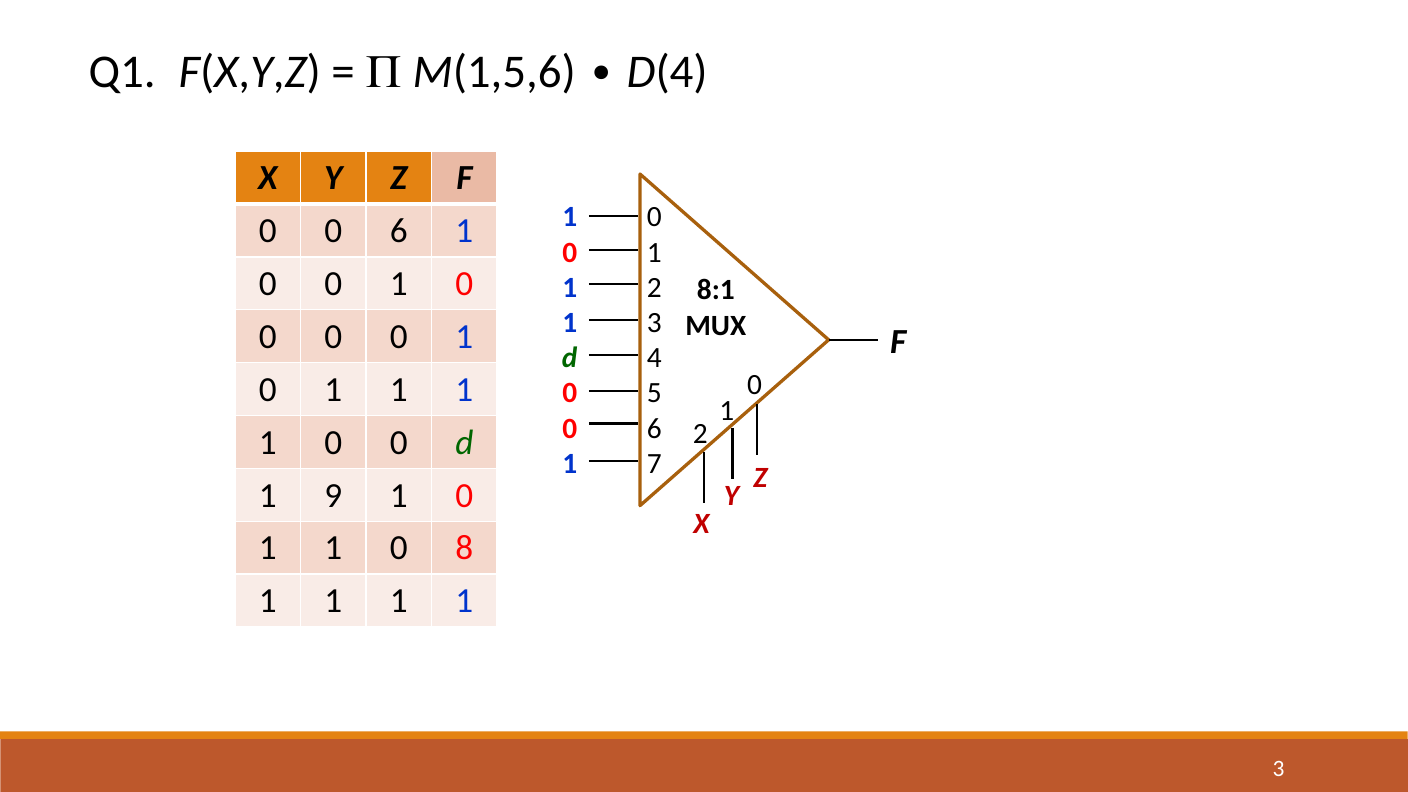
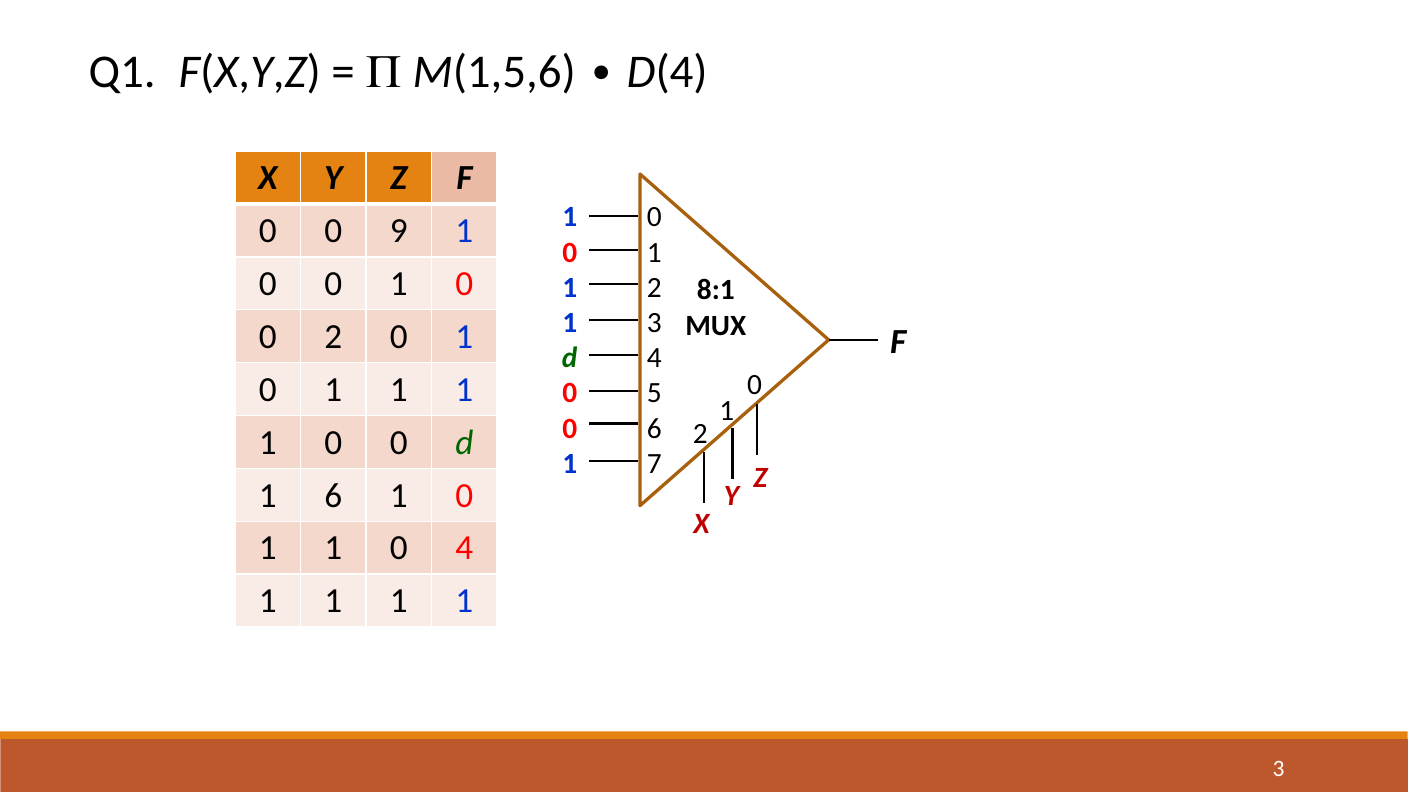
0 6: 6 -> 9 (399, 231)
0: 0 -> 2 (333, 337)
1 9: 9 -> 6 (333, 495)
0 8: 8 -> 4 (464, 548)
